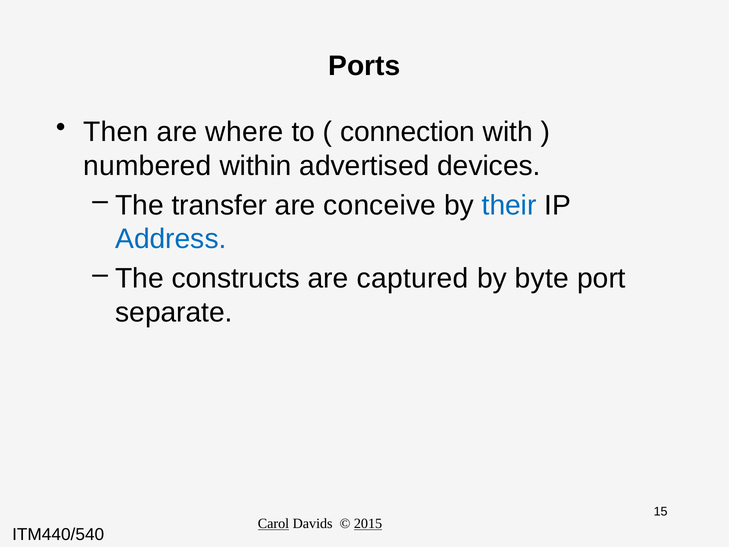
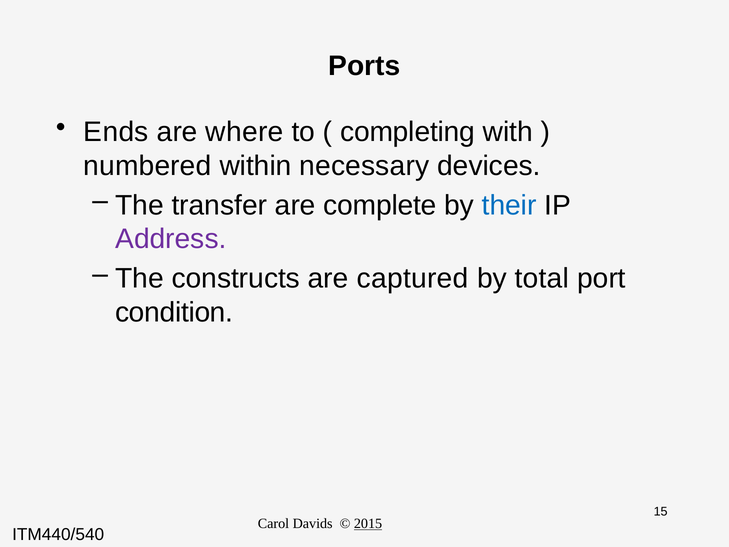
Then: Then -> Ends (116, 132)
connection: connection -> completing (408, 132)
advertised: advertised -> necessary (364, 166)
conceive: conceive -> complete (380, 205)
Address colour: blue -> purple (171, 239)
byte: byte -> total (542, 279)
separate: separate -> condition (174, 313)
Carol underline: present -> none (273, 524)
